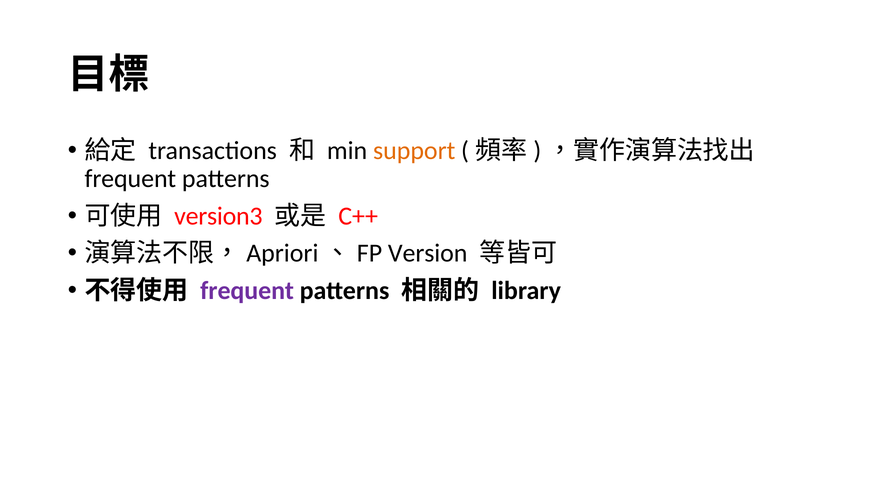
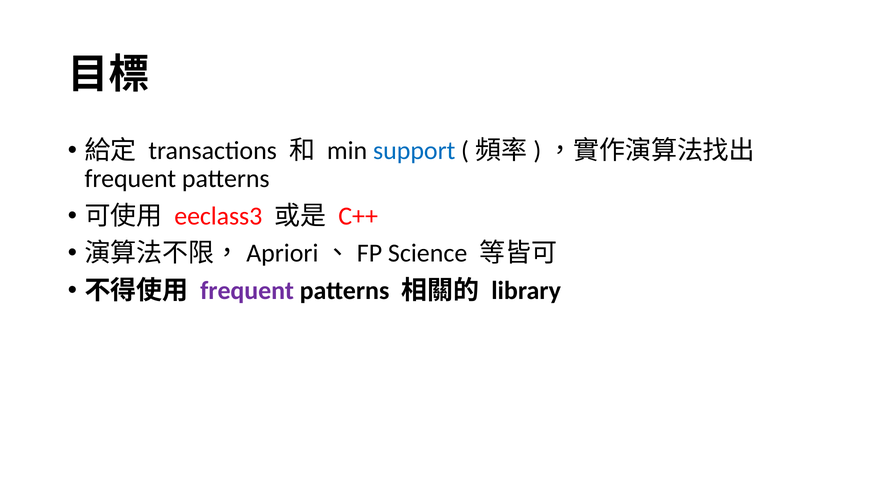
support colour: orange -> blue (414, 150)
version3: version3 -> eeclass3 (218, 216)
Version: Version -> Science (428, 253)
